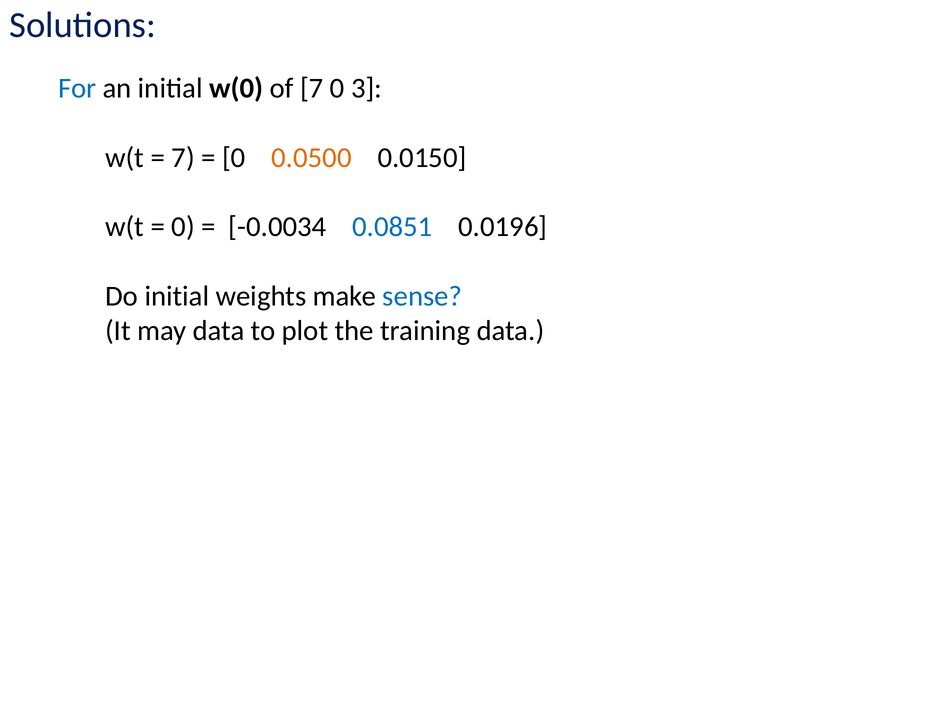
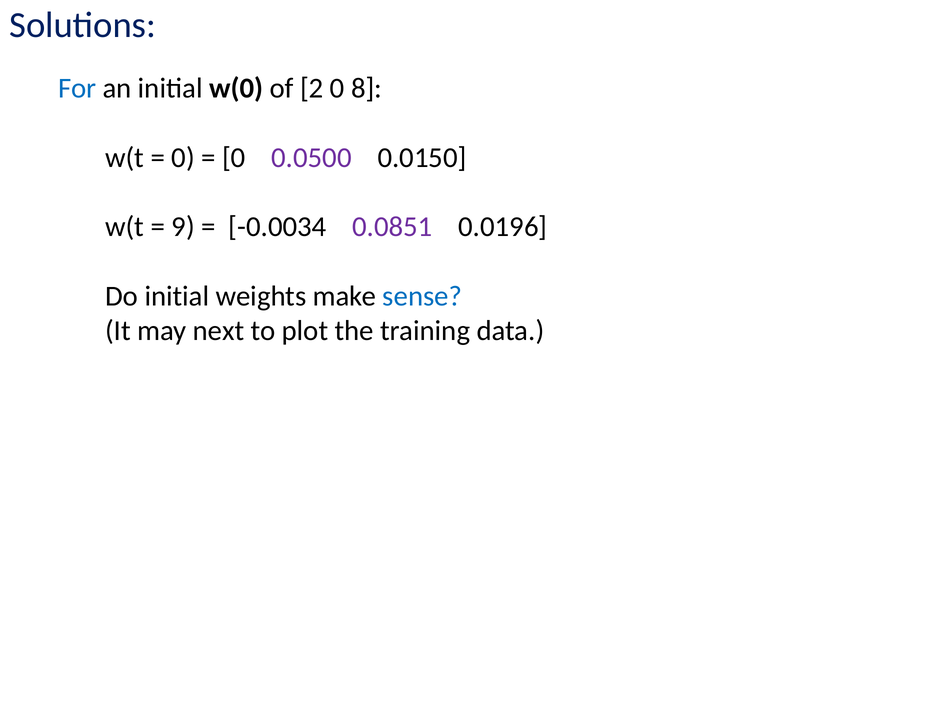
of 7: 7 -> 2 (312, 88)
3: 3 -> 8 (367, 88)
7: 7 -> 0 (183, 158)
0.0500 colour: orange -> purple (312, 158)
0: 0 -> 9 (183, 227)
0.0851 colour: blue -> purple (392, 227)
may data: data -> next (219, 331)
